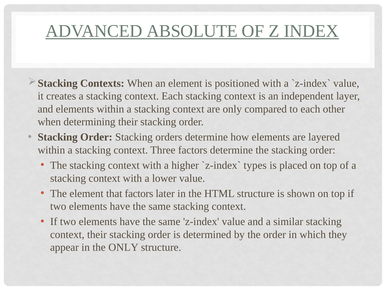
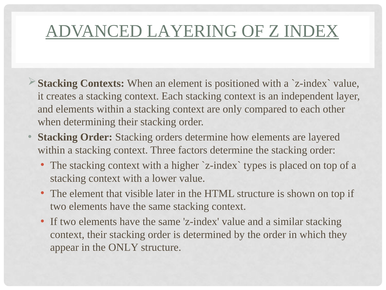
ABSOLUTE: ABSOLUTE -> LAYERING (192, 31)
that factors: factors -> visible (139, 193)
